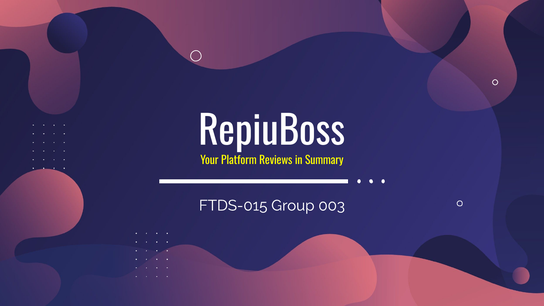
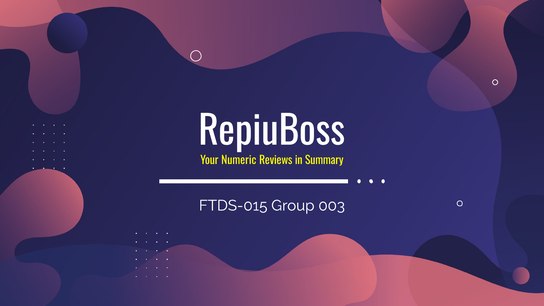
Platform: Platform -> Numeric (239, 160)
